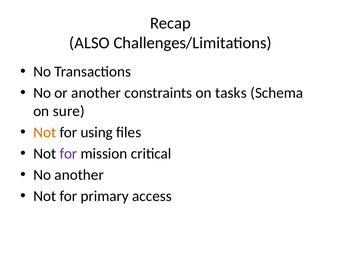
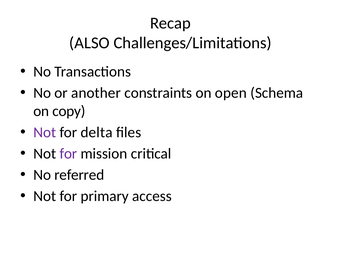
tasks: tasks -> open (231, 93)
sure: sure -> copy (69, 111)
Not colour: orange -> purple (45, 132)
using: using -> delta (97, 132)
No another: another -> referred (79, 175)
